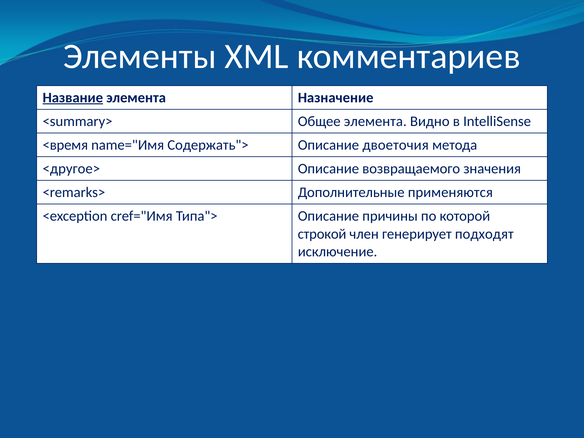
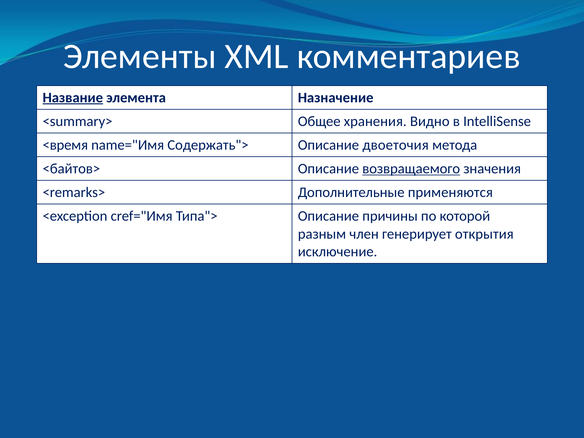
Общее элемента: элемента -> хранения (375, 121)
<другое>: <другое> -> <байтов> (71, 169)
возвращаемого underline: none -> present (411, 169)
строкой: строкой -> разным (322, 234)
подходят: подходят -> открытия (484, 234)
